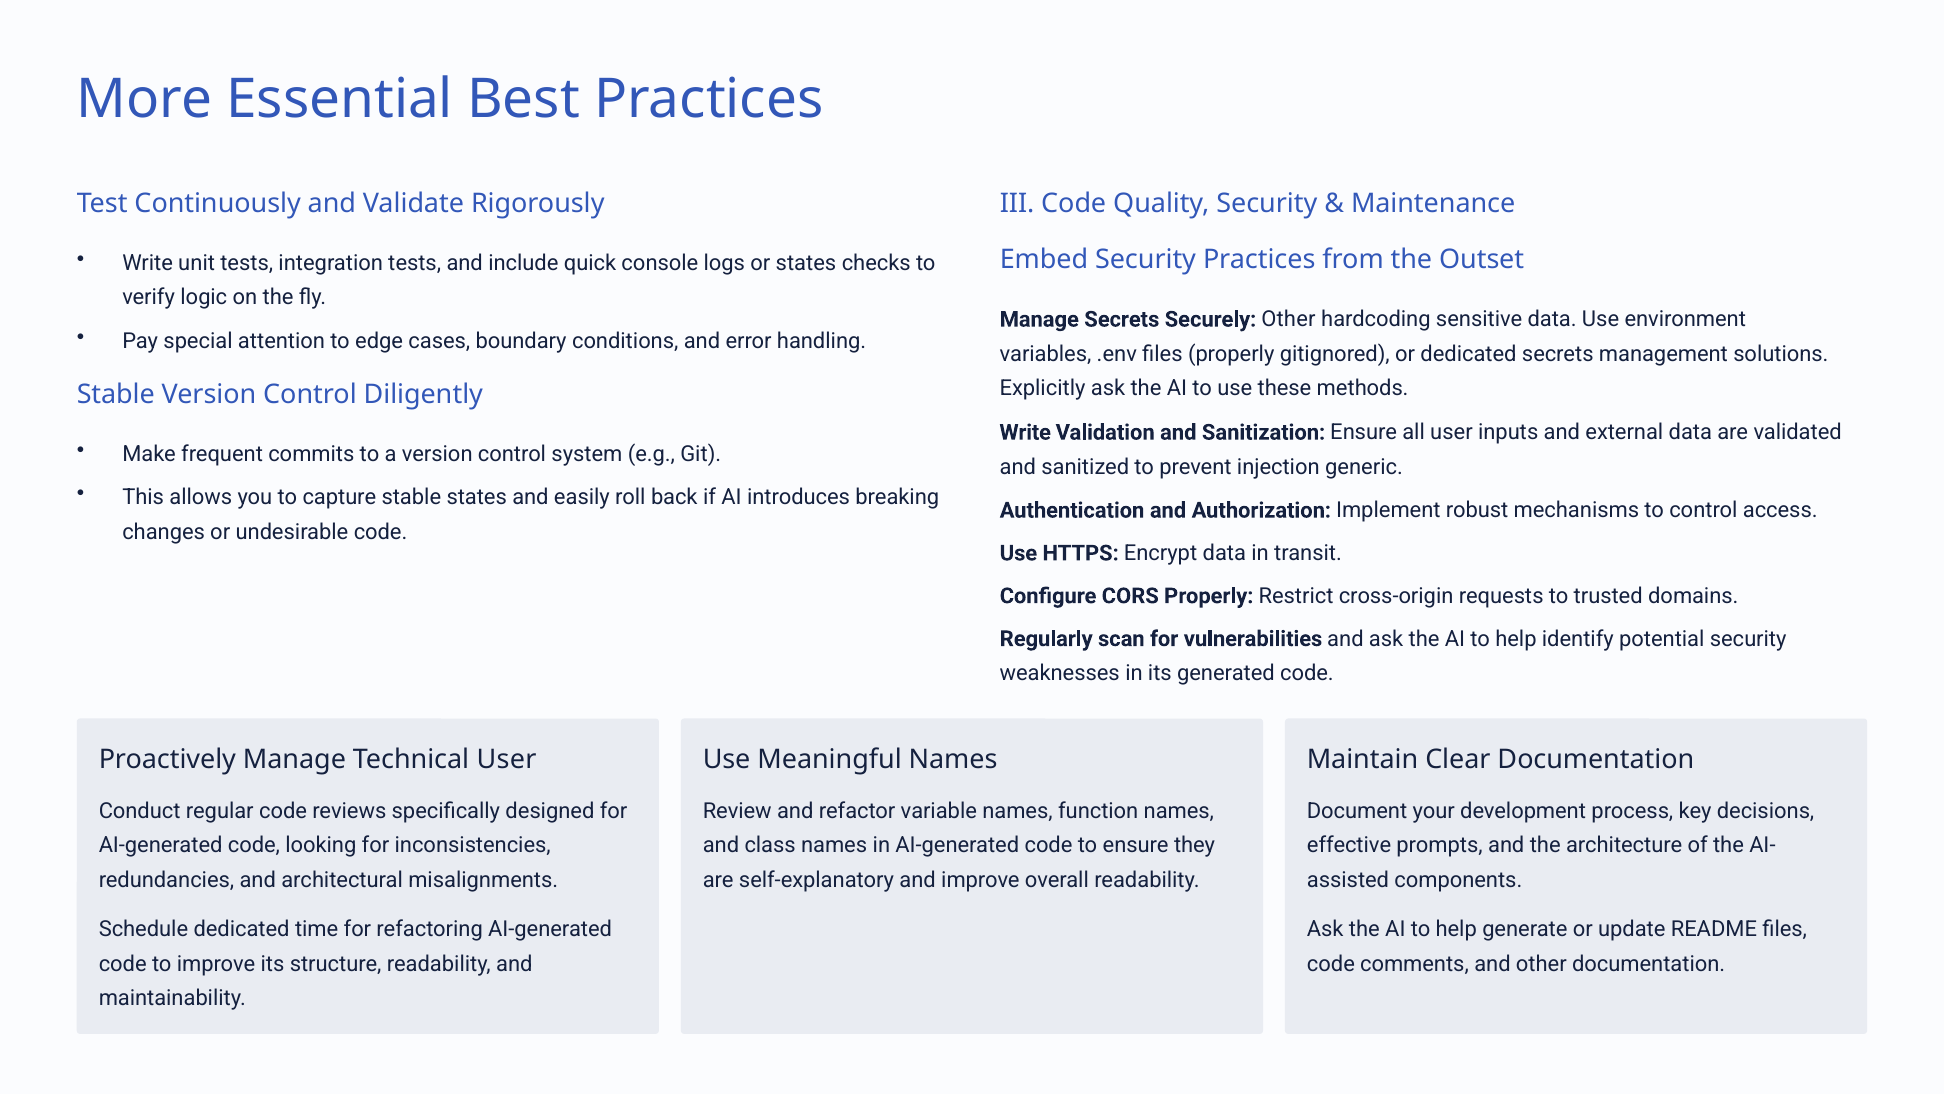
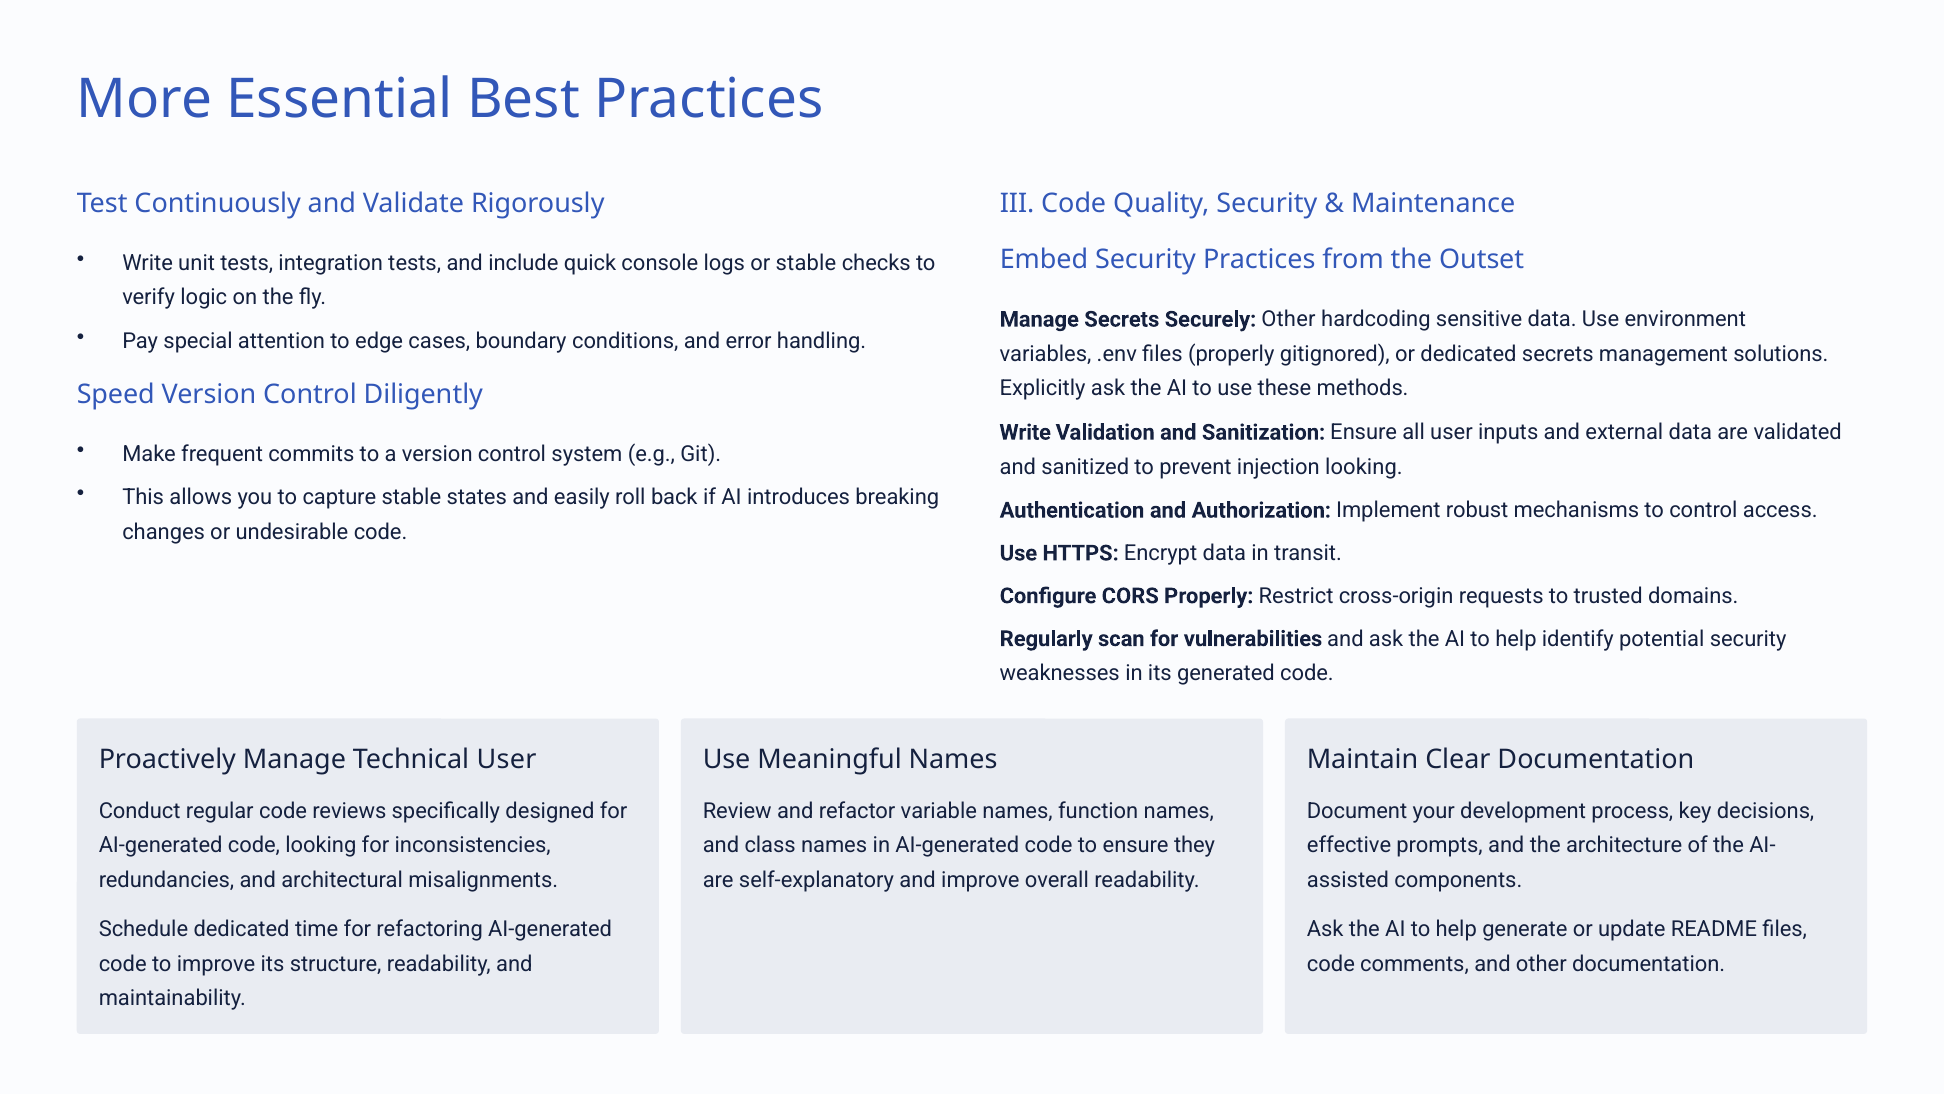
or states: states -> stable (806, 263)
Stable: Stable -> Speed (116, 394)
injection generic: generic -> looking (1364, 467)
